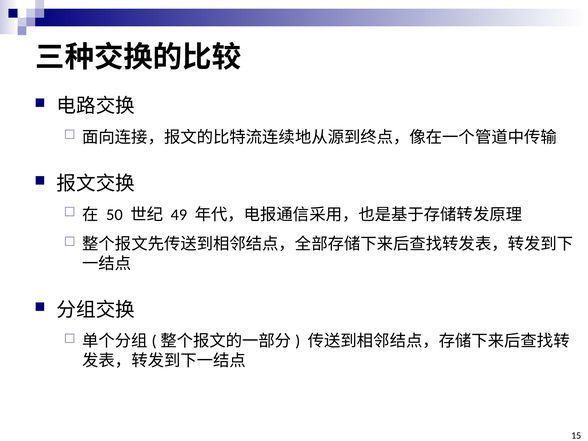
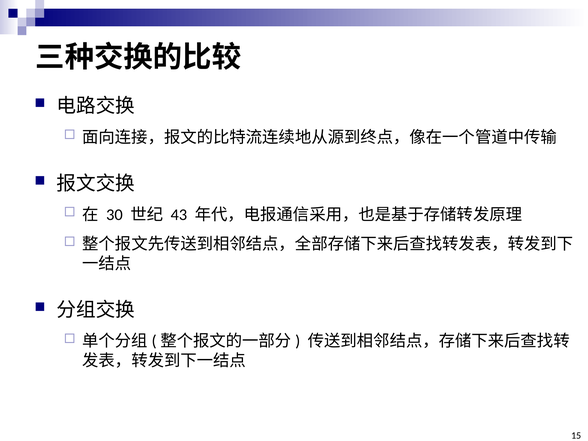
50: 50 -> 30 (114, 215)
49: 49 -> 43 (179, 215)
